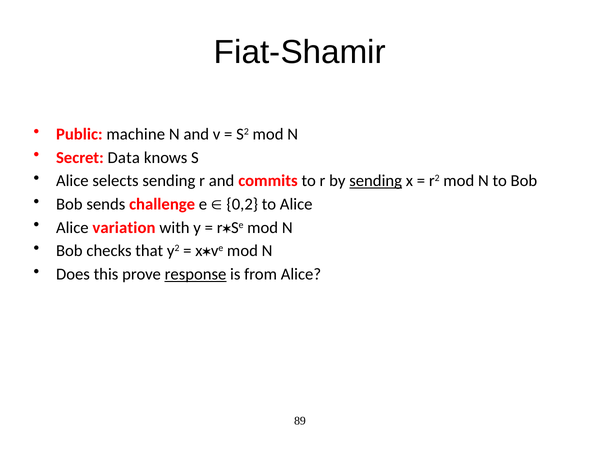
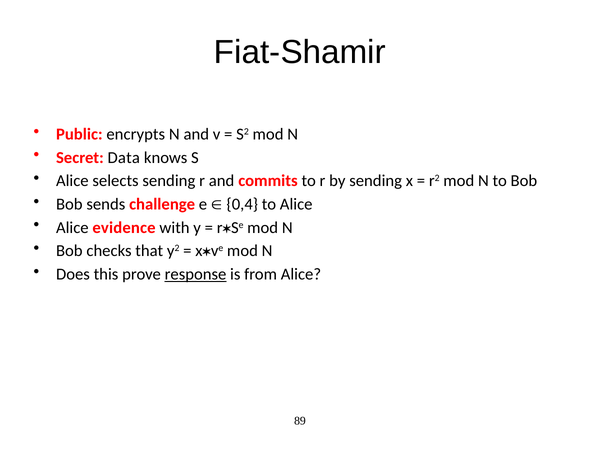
machine: machine -> encrypts (136, 134)
sending underline: present -> none (376, 181)
0,2: 0,2 -> 0,4 (242, 204)
variation: variation -> evidence (124, 228)
